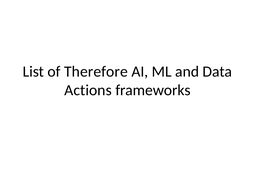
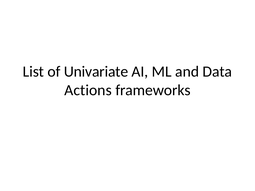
Therefore: Therefore -> Univariate (96, 72)
